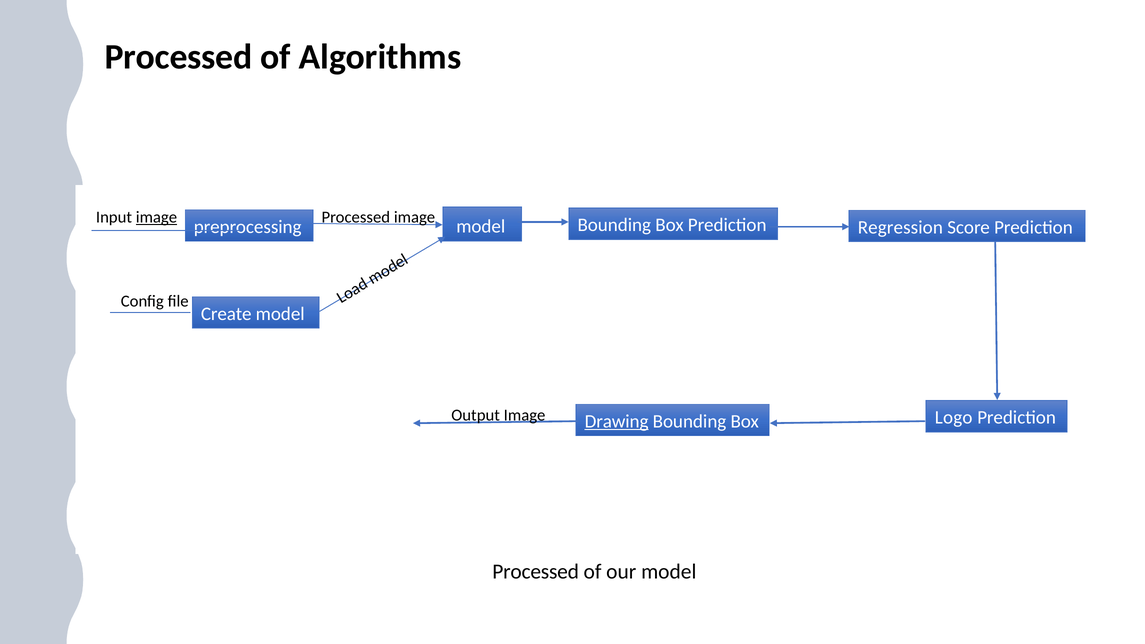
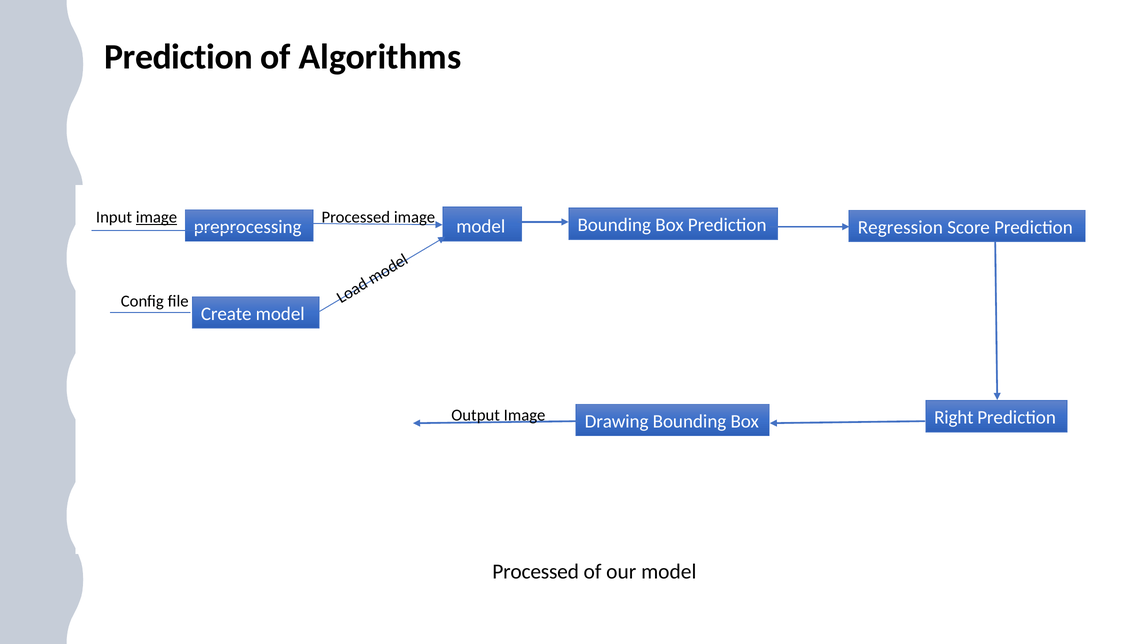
Processed: Processed -> Prediction (178, 57)
Logo: Logo -> Right (954, 418)
Drawing underline: present -> none (617, 421)
